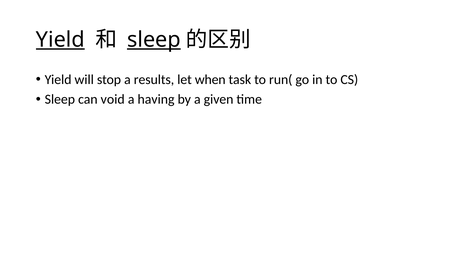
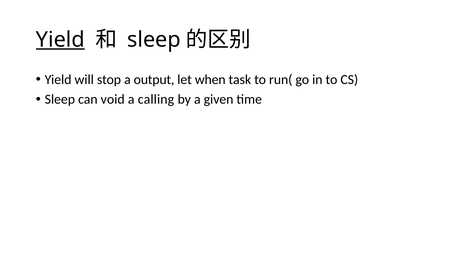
sleep underline: present -> none (154, 40)
results: results -> output (154, 80)
having: having -> calling (156, 99)
